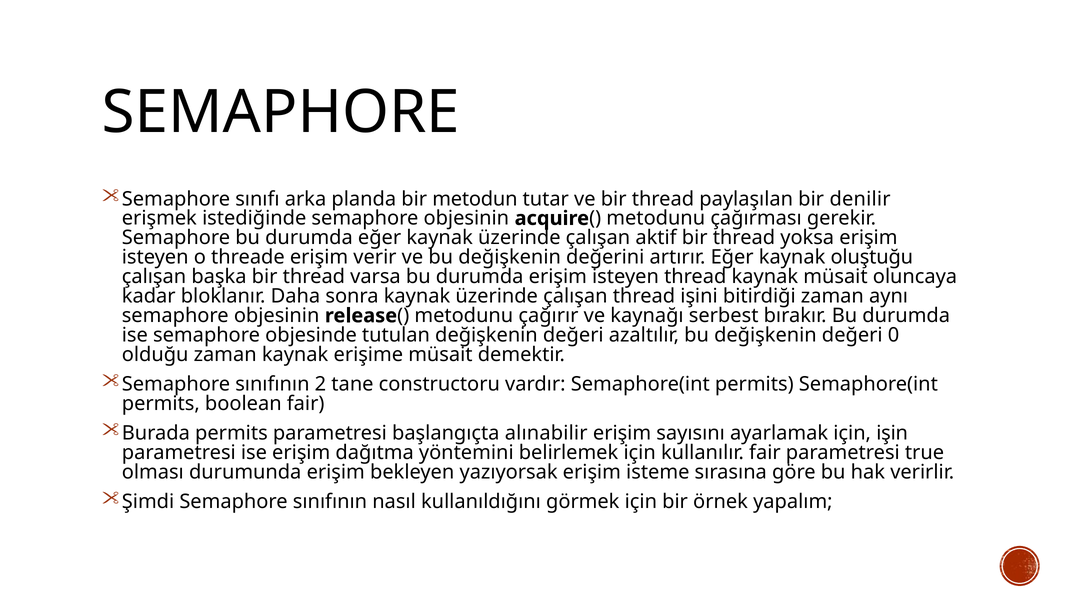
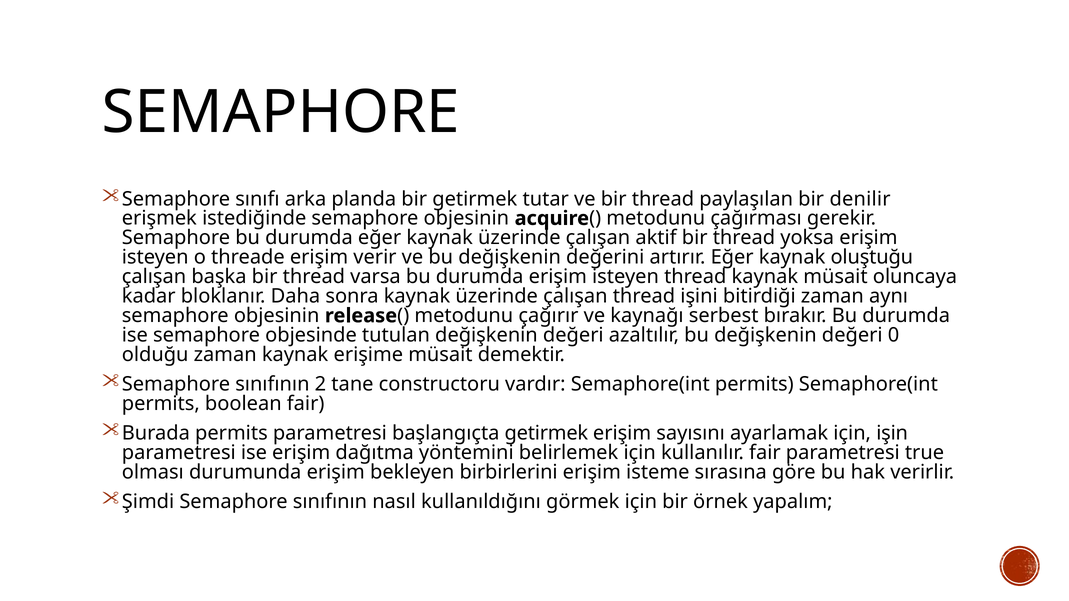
bir metodun: metodun -> getirmek (475, 199)
başlangıçta alınabilir: alınabilir -> getirmek (546, 433)
yazıyorsak: yazıyorsak -> birbirlerini (509, 472)
